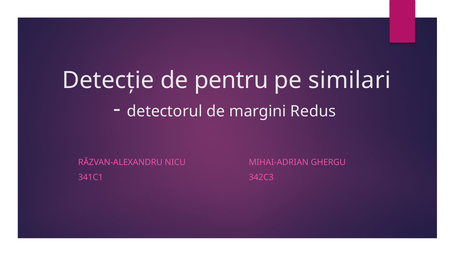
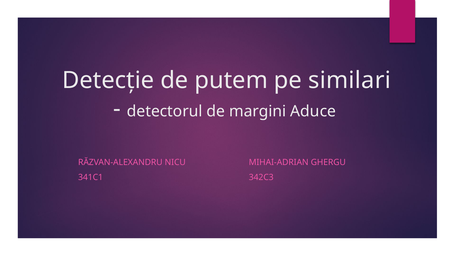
pentru: pentru -> putem (231, 80)
Redus: Redus -> Aduce (313, 111)
